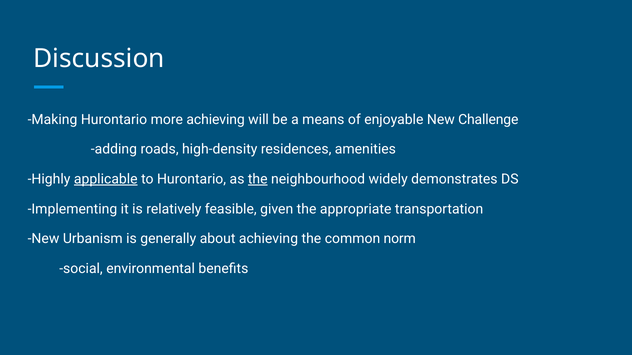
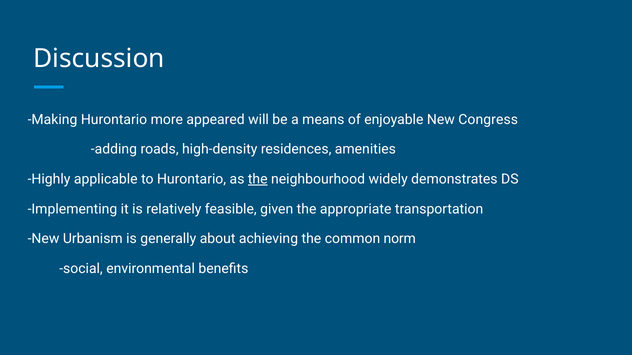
more achieving: achieving -> appeared (216, 120)
Challenge: Challenge -> Congress (488, 120)
applicable underline: present -> none (106, 179)
